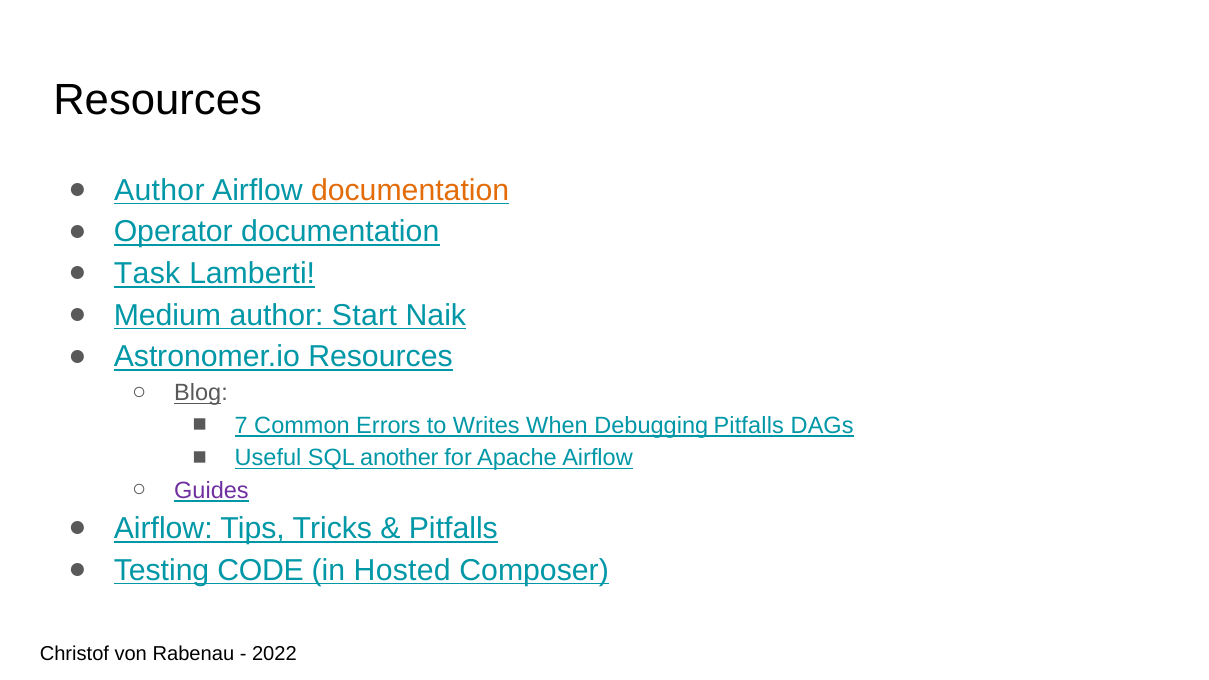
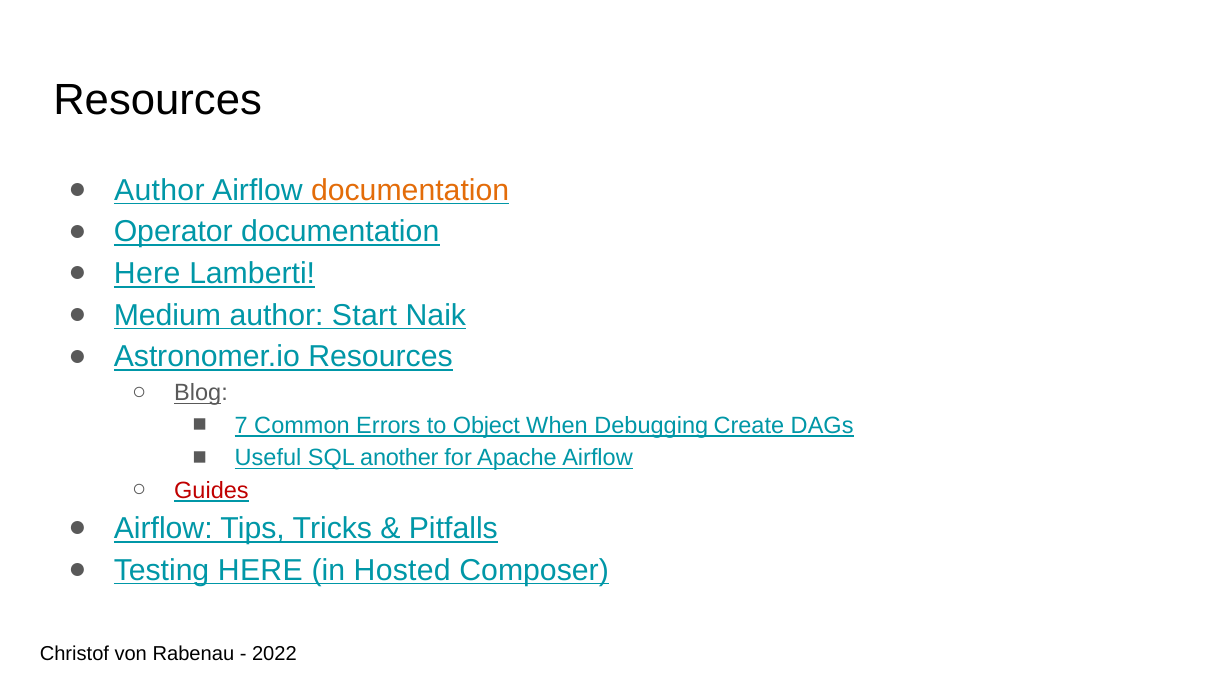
Task: Task -> Here (147, 274)
Writes: Writes -> Object (486, 425)
Debugging Pitfalls: Pitfalls -> Create (749, 425)
Guides colour: purple -> red (211, 491)
Testing CODE: CODE -> HERE (260, 570)
